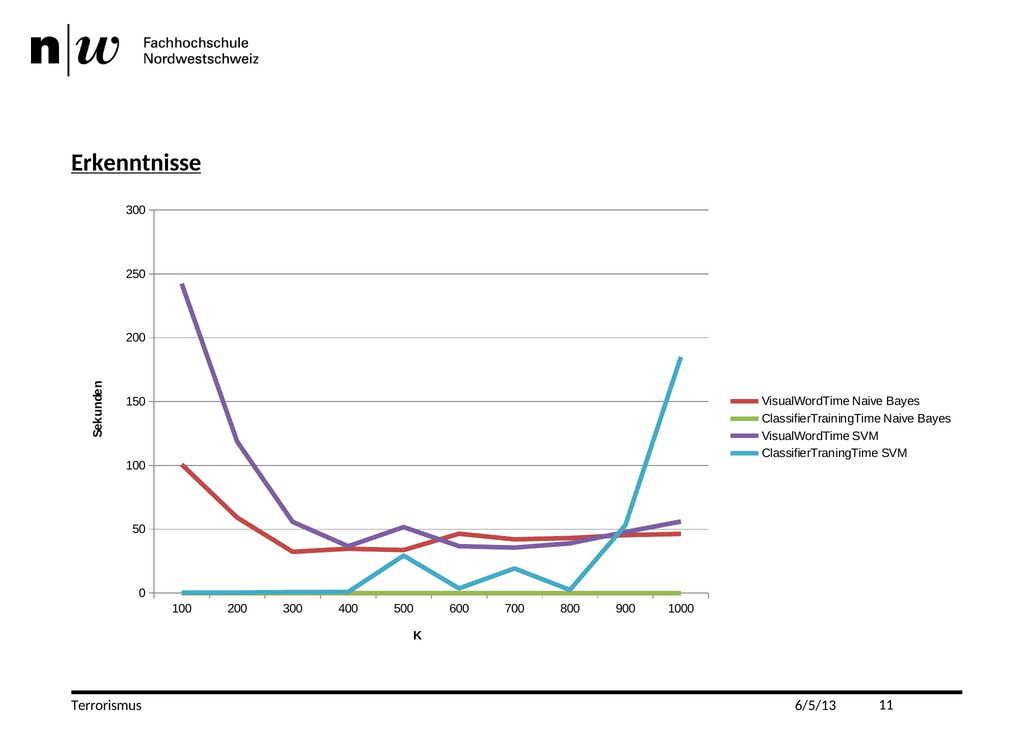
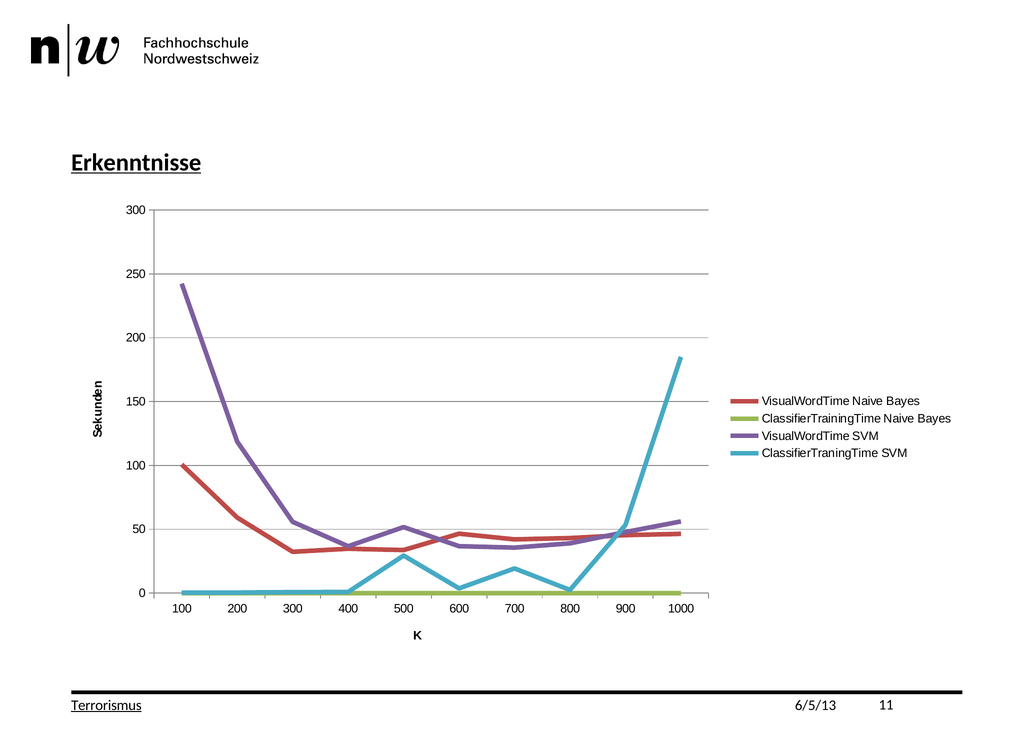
Terrorismus underline: none -> present (106, 705)
